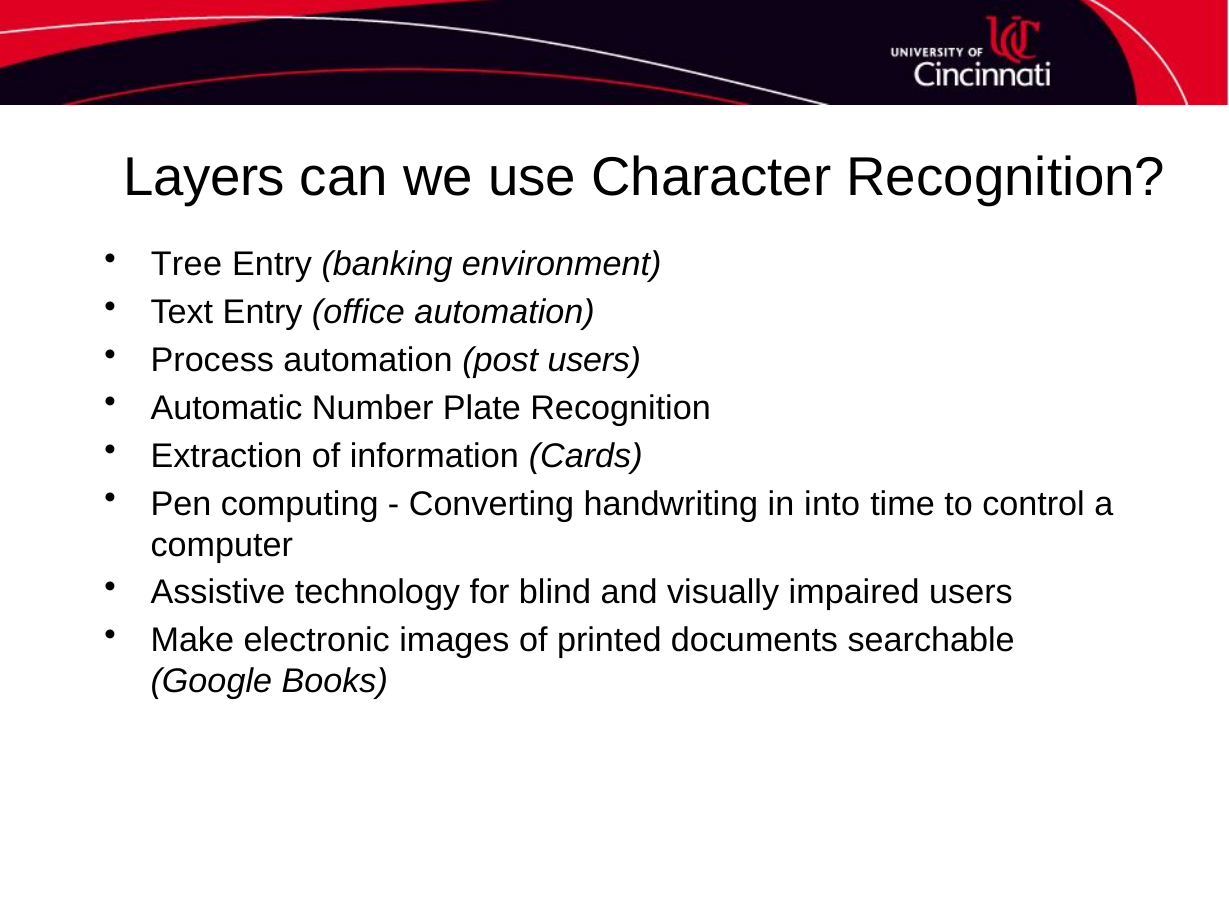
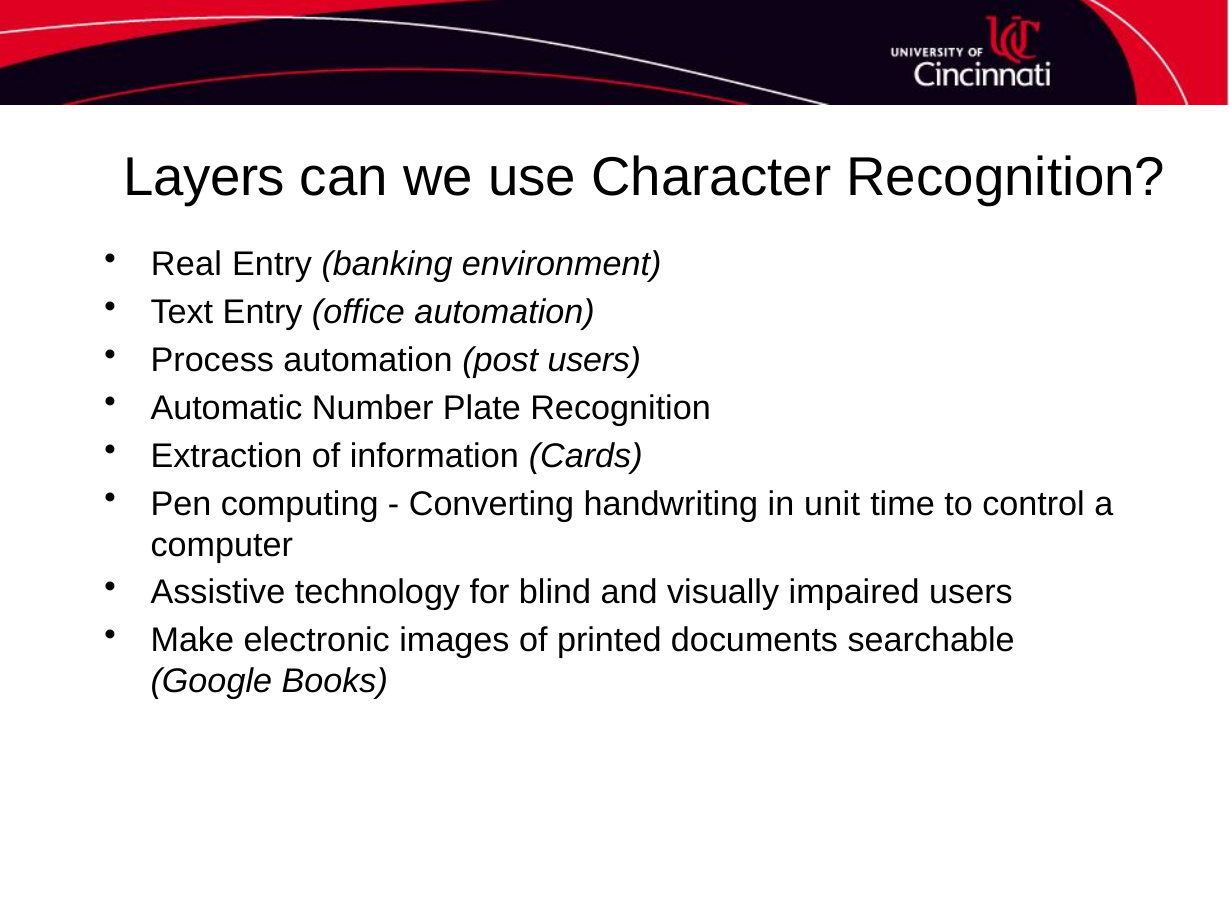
Tree: Tree -> Real (186, 265)
into: into -> unit (832, 504)
